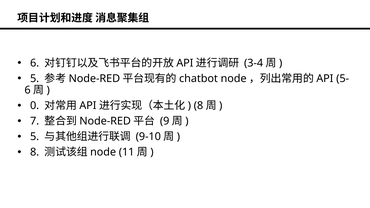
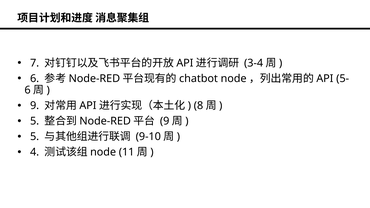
6: 6 -> 7 (35, 63)
5: 5 -> 6 (35, 79)
0: 0 -> 9 (35, 106)
7: 7 -> 5 (35, 121)
8: 8 -> 4 (35, 152)
